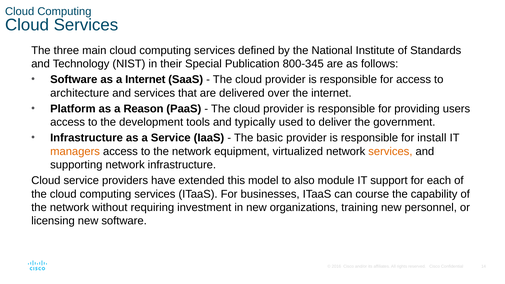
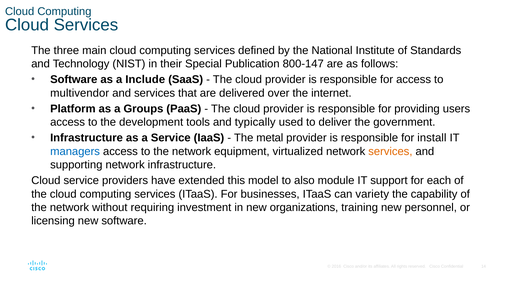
800-345: 800-345 -> 800-147 (303, 64)
a Internet: Internet -> Include (145, 80)
architecture: architecture -> multivendor (80, 93)
Reason: Reason -> Groups (143, 109)
basic: basic -> metal (270, 138)
managers colour: orange -> blue (75, 151)
course: course -> variety (372, 194)
